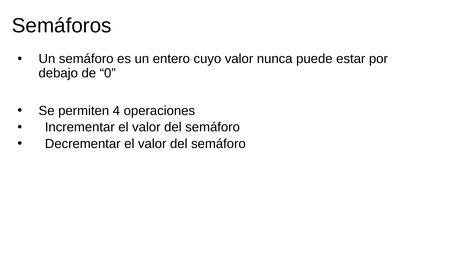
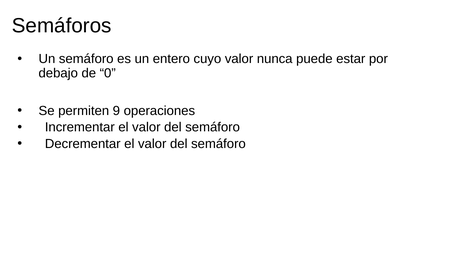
4: 4 -> 9 (116, 111)
